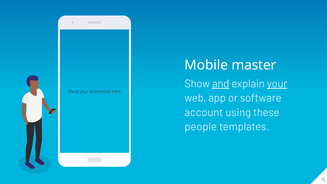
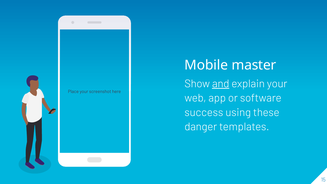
your underline: present -> none (277, 84)
account: account -> success (204, 112)
people: people -> danger (201, 127)
